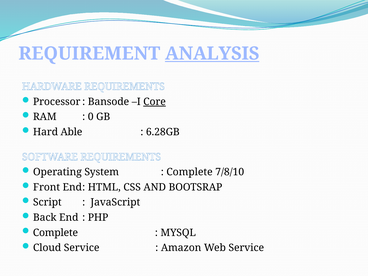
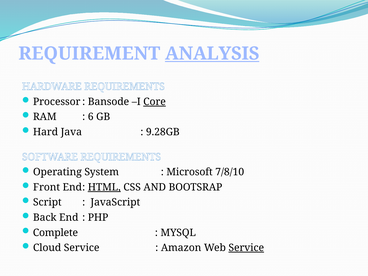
0: 0 -> 6 (91, 117)
Able: Able -> Java (71, 132)
6.28GB: 6.28GB -> 9.28GB (163, 132)
Complete: Complete -> Microsoft (190, 172)
HTML underline: none -> present (104, 187)
Service underline: none -> present (246, 248)
